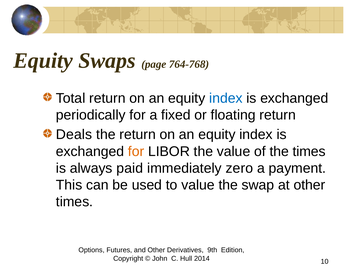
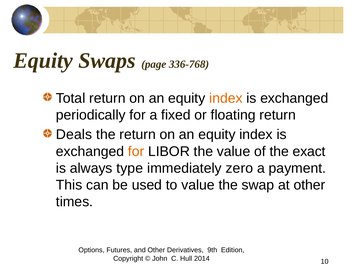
764-768: 764-768 -> 336-768 (189, 64)
index colour: blue -> orange (226, 98)
the times: times -> exact (309, 151)
paid: paid -> type (130, 168)
